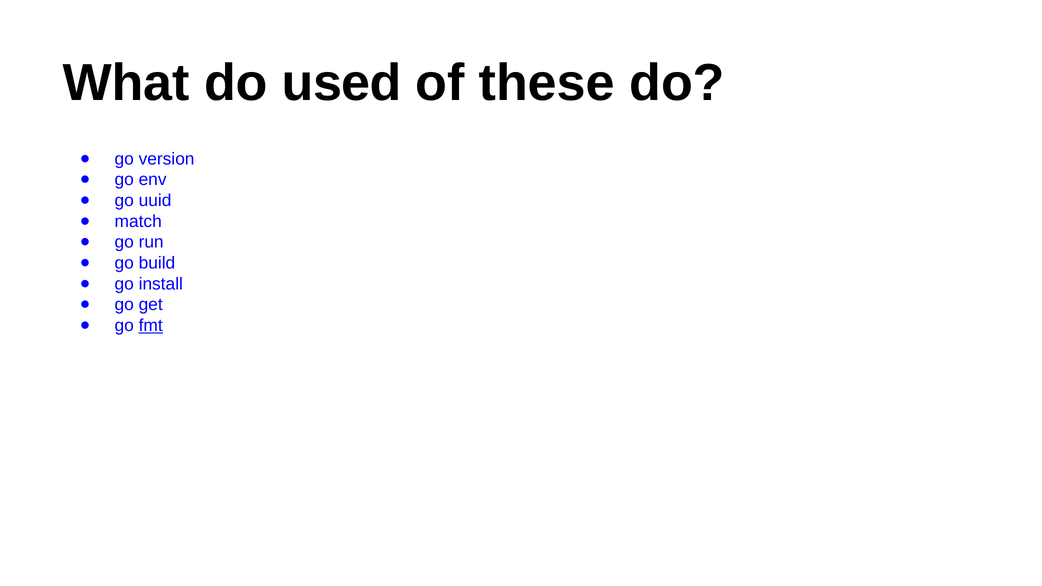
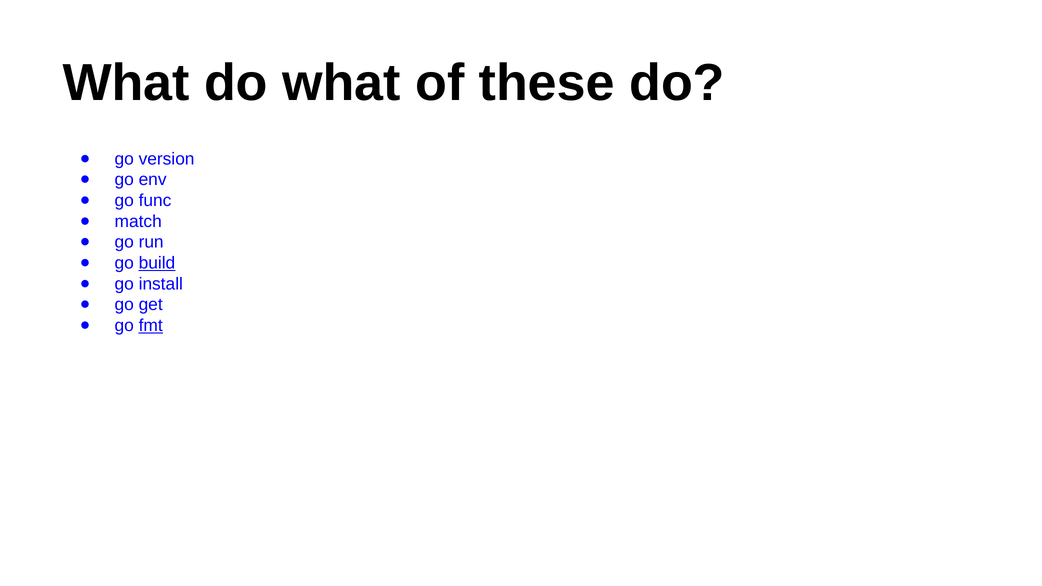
do used: used -> what (341, 83)
uuid: uuid -> func (155, 200)
build underline: none -> present (157, 263)
